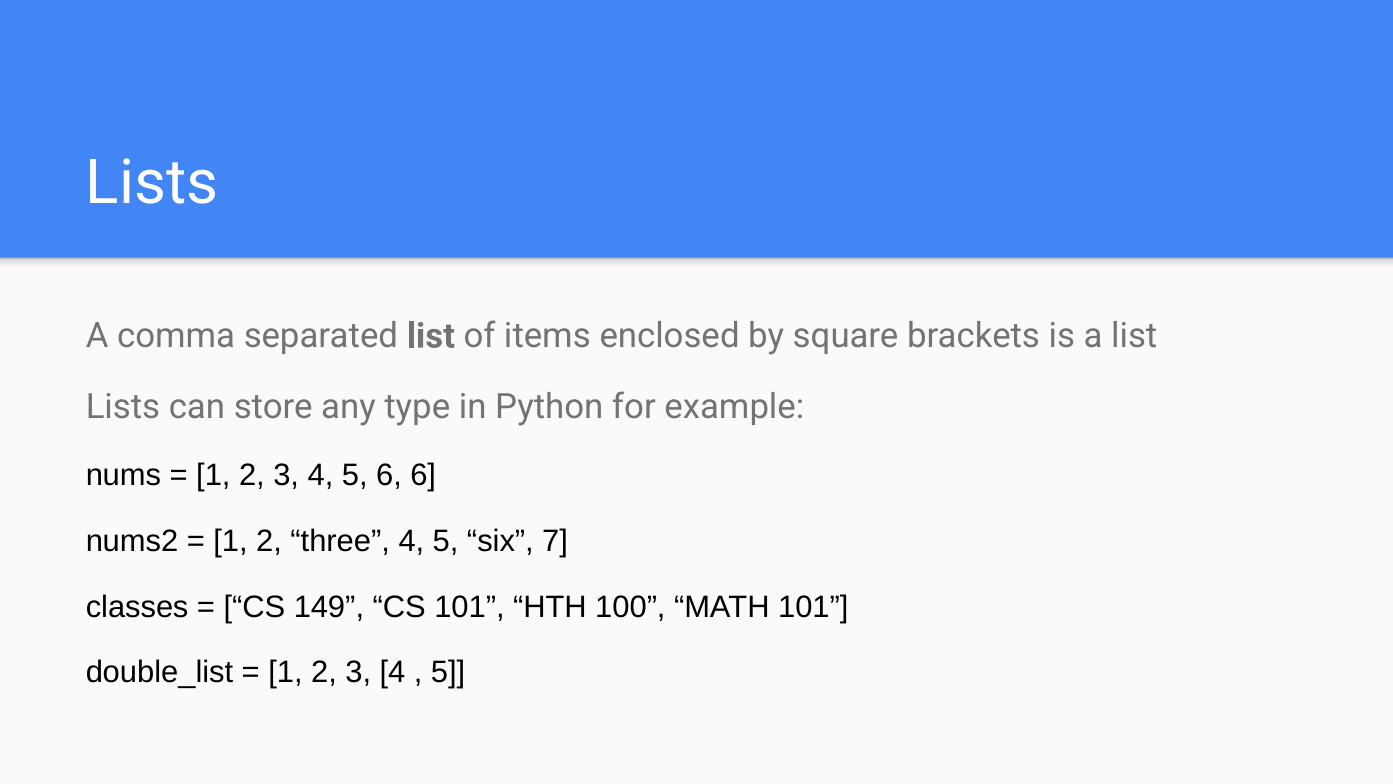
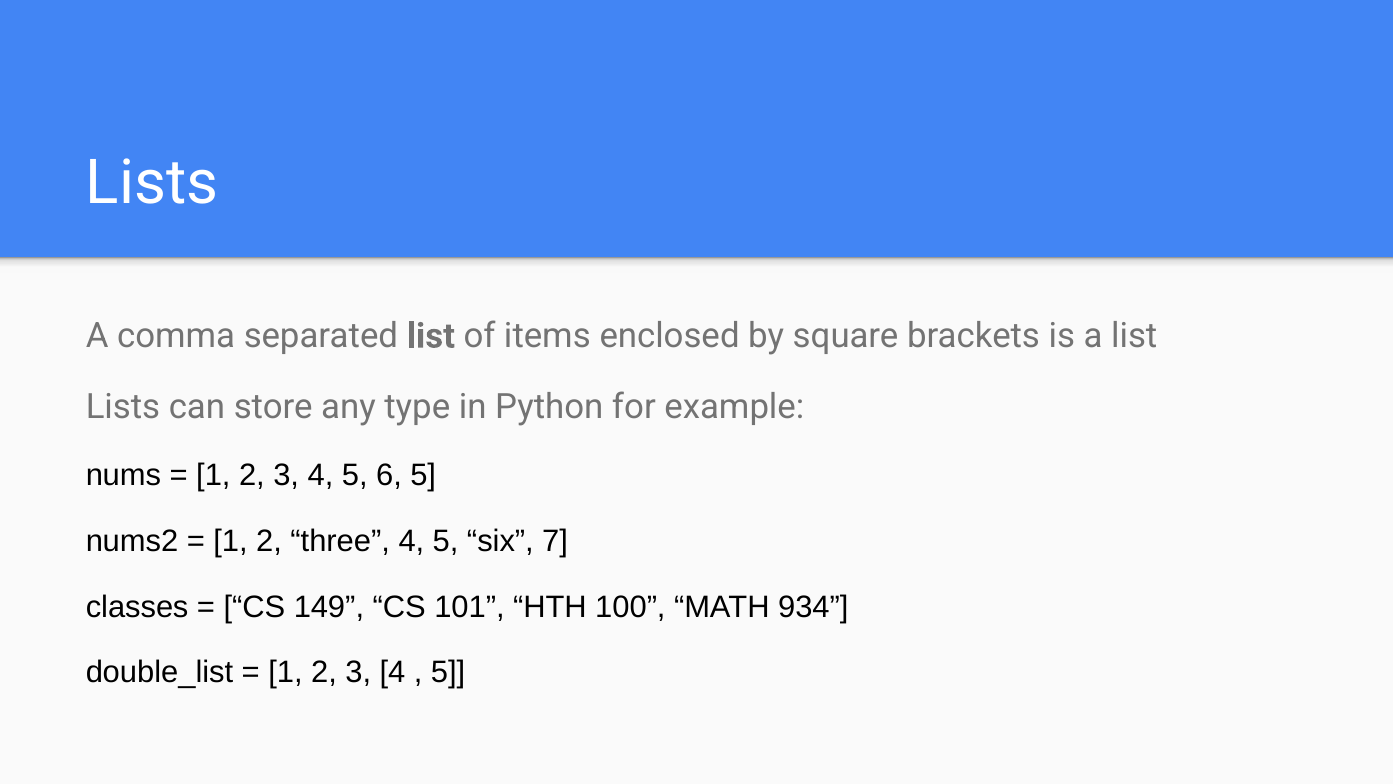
6 6: 6 -> 5 (423, 475)
MATH 101: 101 -> 934 (813, 607)
